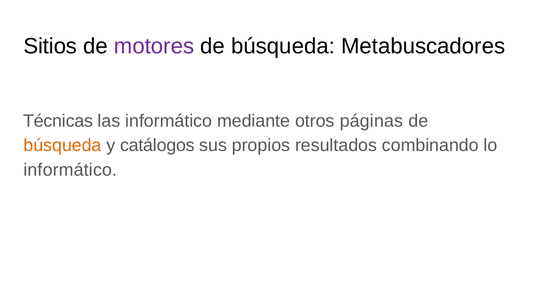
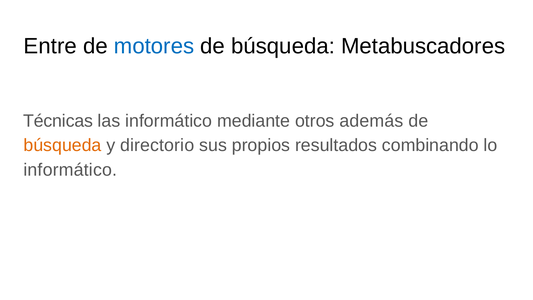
Sitios: Sitios -> Entre (50, 46)
motores colour: purple -> blue (154, 46)
páginas: páginas -> además (371, 121)
catálogos: catálogos -> directorio (157, 145)
